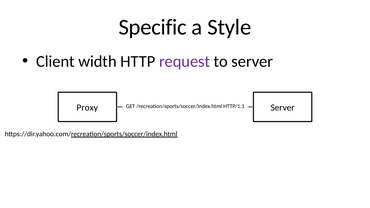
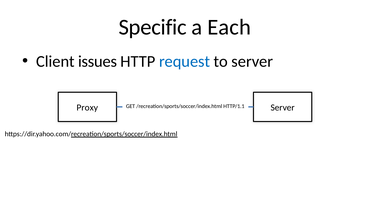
Style: Style -> Each (229, 27)
width: width -> issues (98, 61)
request colour: purple -> blue (185, 61)
